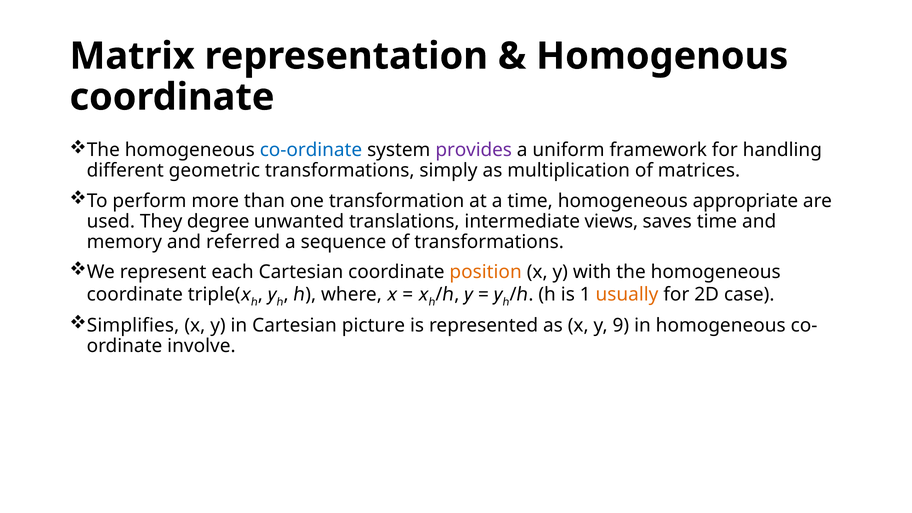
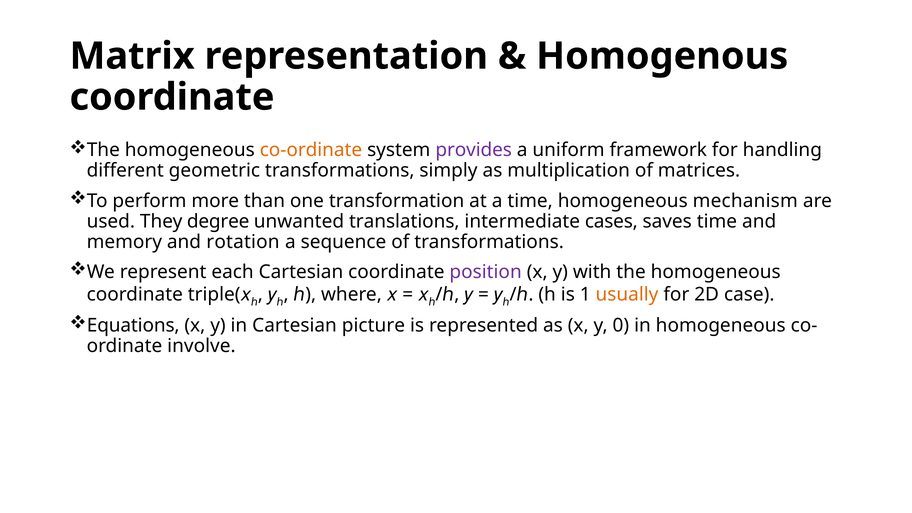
co-ordinate colour: blue -> orange (311, 150)
appropriate: appropriate -> mechanism (745, 201)
views: views -> cases (611, 221)
referred: referred -> rotation (243, 242)
position colour: orange -> purple (486, 272)
Simplifies: Simplifies -> Equations (133, 325)
9: 9 -> 0 (621, 325)
